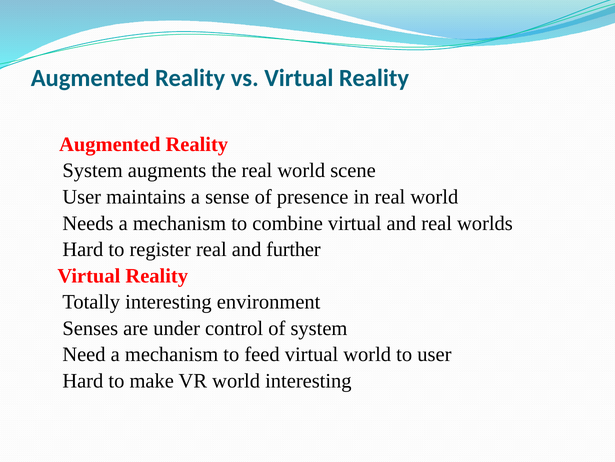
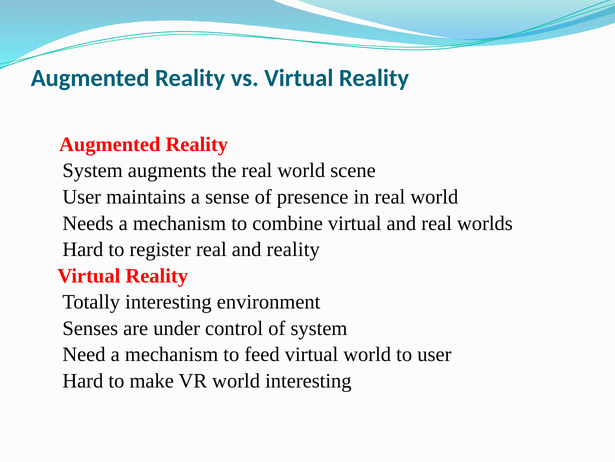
and further: further -> reality (293, 249)
